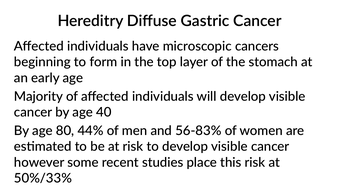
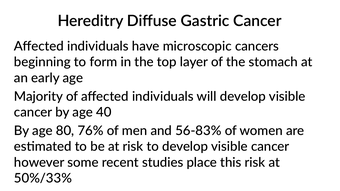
44%: 44% -> 76% (91, 131)
